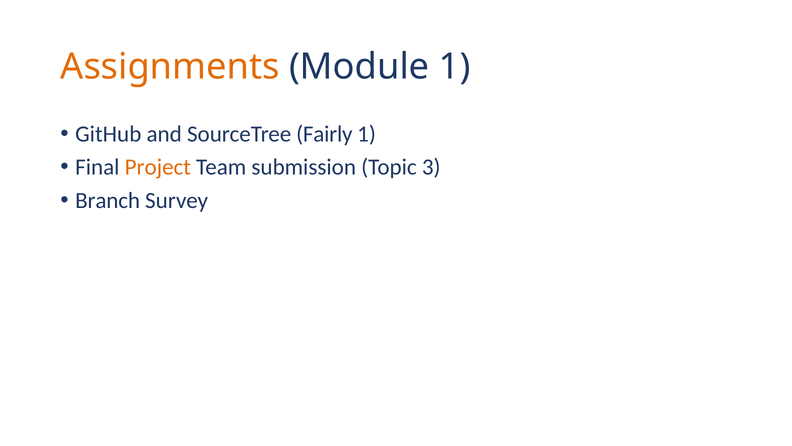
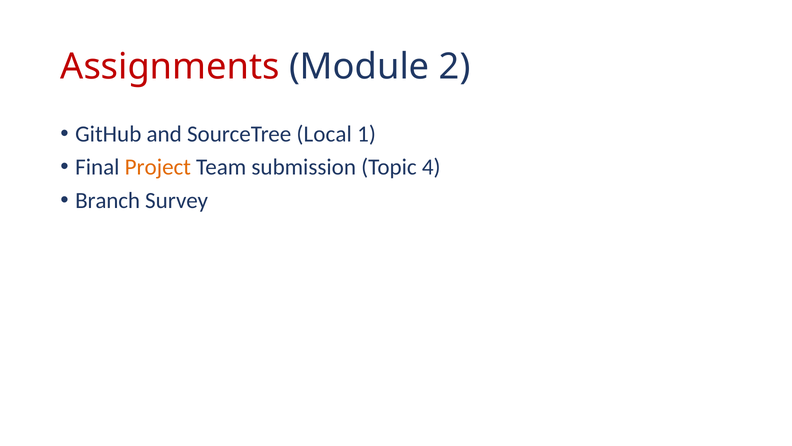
Assignments colour: orange -> red (170, 67)
Module 1: 1 -> 2 (455, 67)
Fairly: Fairly -> Local (324, 134)
3: 3 -> 4 (431, 167)
